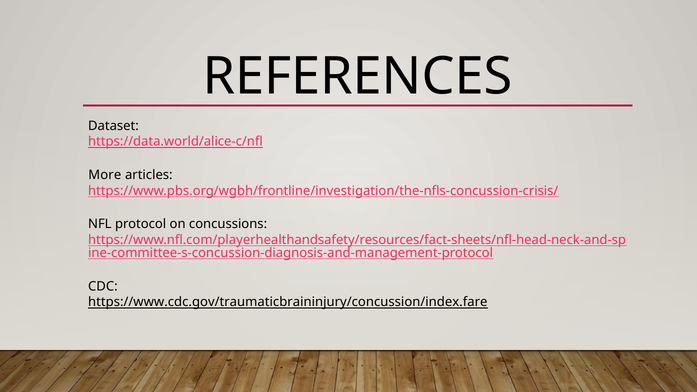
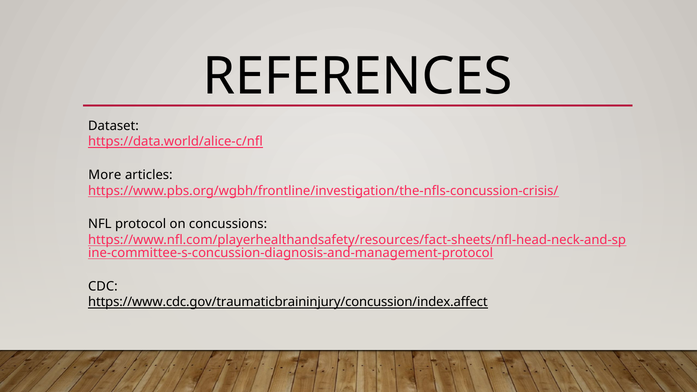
https://www.cdc.gov/traumaticbraininjury/concussion/index.fare: https://www.cdc.gov/traumaticbraininjury/concussion/index.fare -> https://www.cdc.gov/traumaticbraininjury/concussion/index.affect (288, 302)
